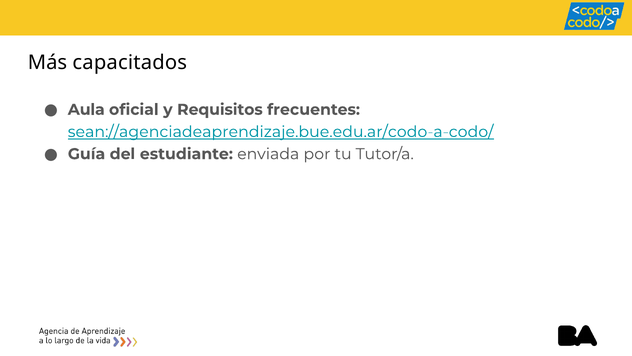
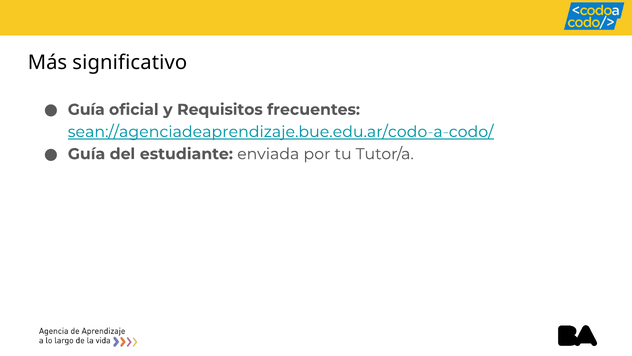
capacitados: capacitados -> significativo (130, 63)
Aula: Aula -> Guía (86, 109)
